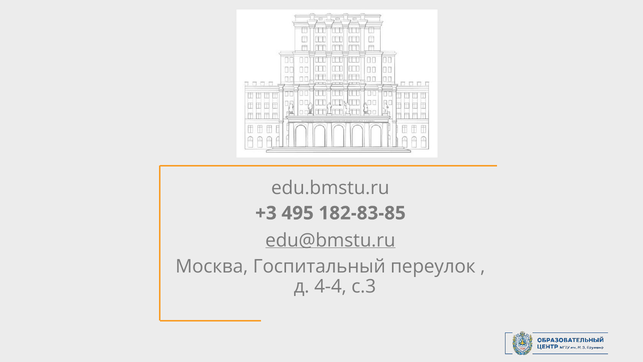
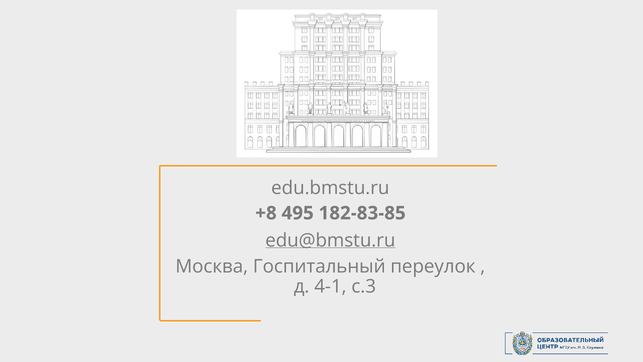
+3: +3 -> +8 (266, 213)
4-4: 4-4 -> 4-1 (330, 286)
